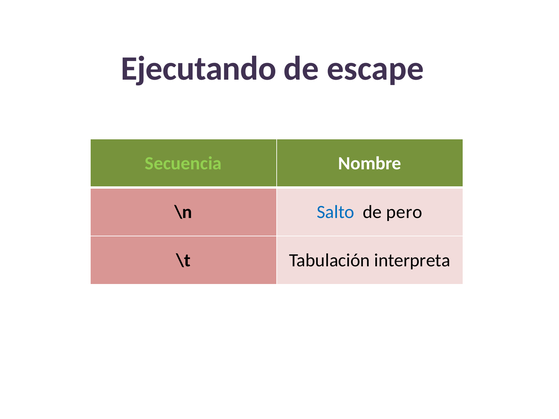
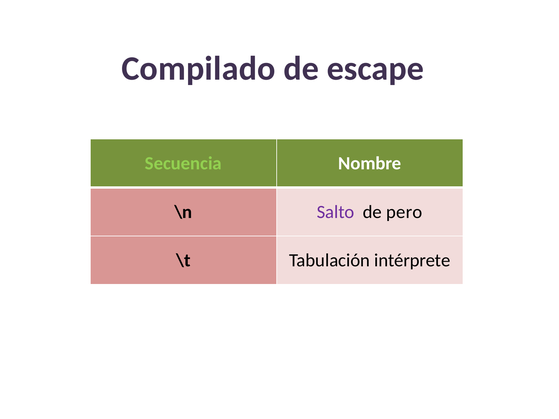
Ejecutando: Ejecutando -> Compilado (198, 69)
Salto colour: blue -> purple (336, 212)
interpreta: interpreta -> intérprete (412, 260)
